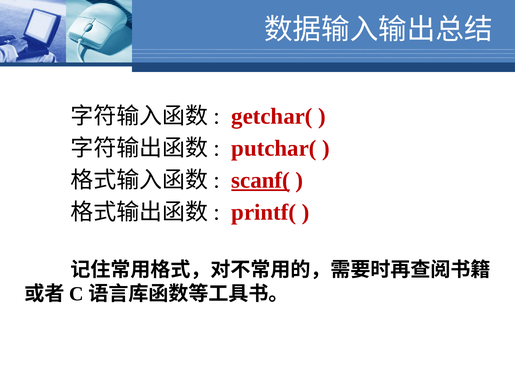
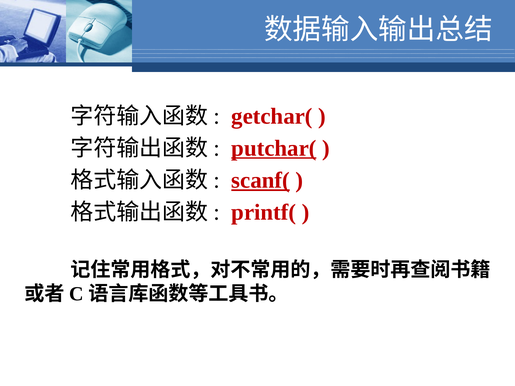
putchar( underline: none -> present (274, 148)
